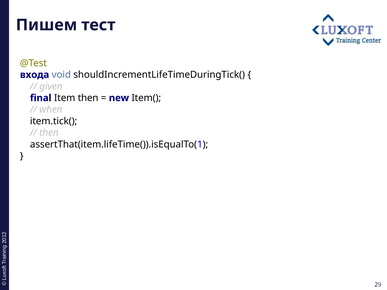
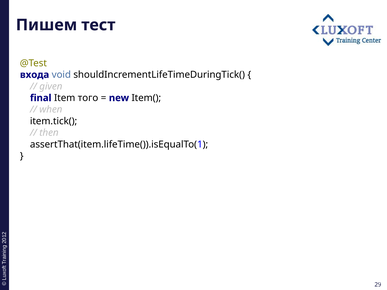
Item then: then -> того (88, 98)
